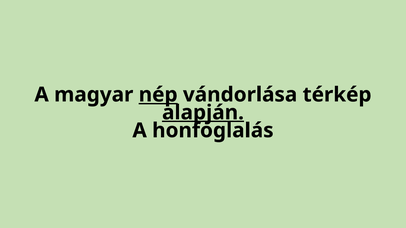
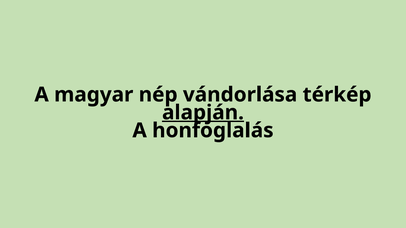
nép underline: present -> none (158, 95)
